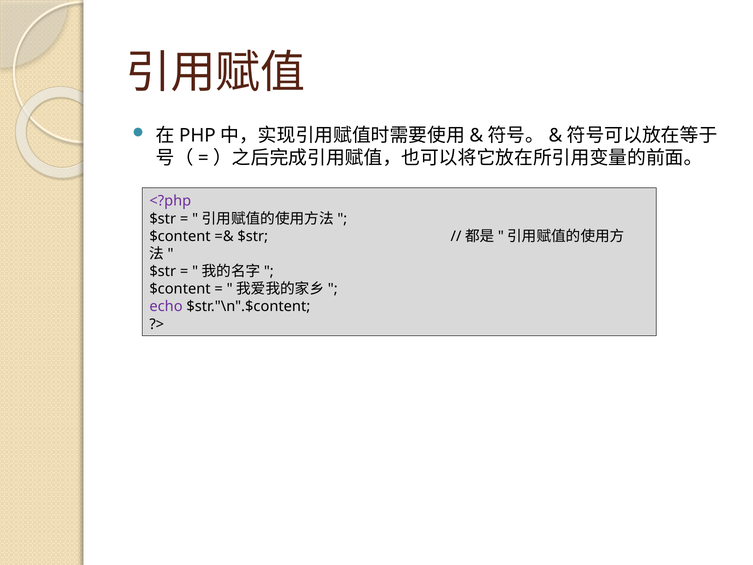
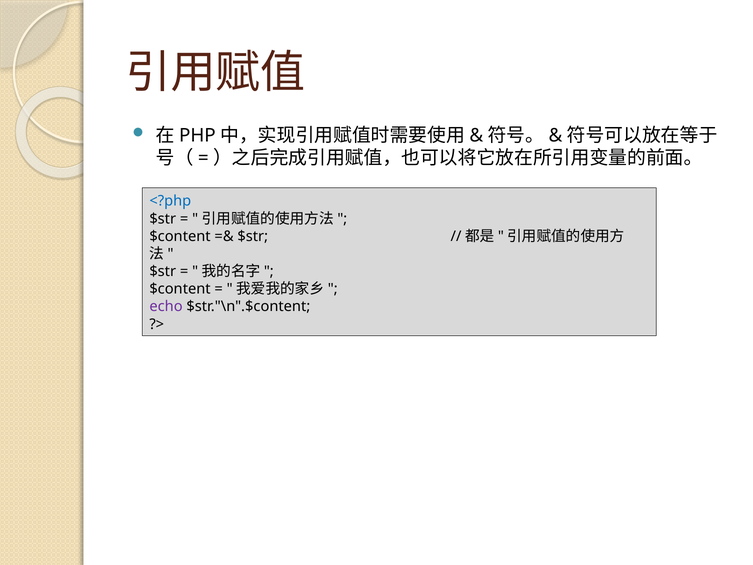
<?php colour: purple -> blue (170, 201)
